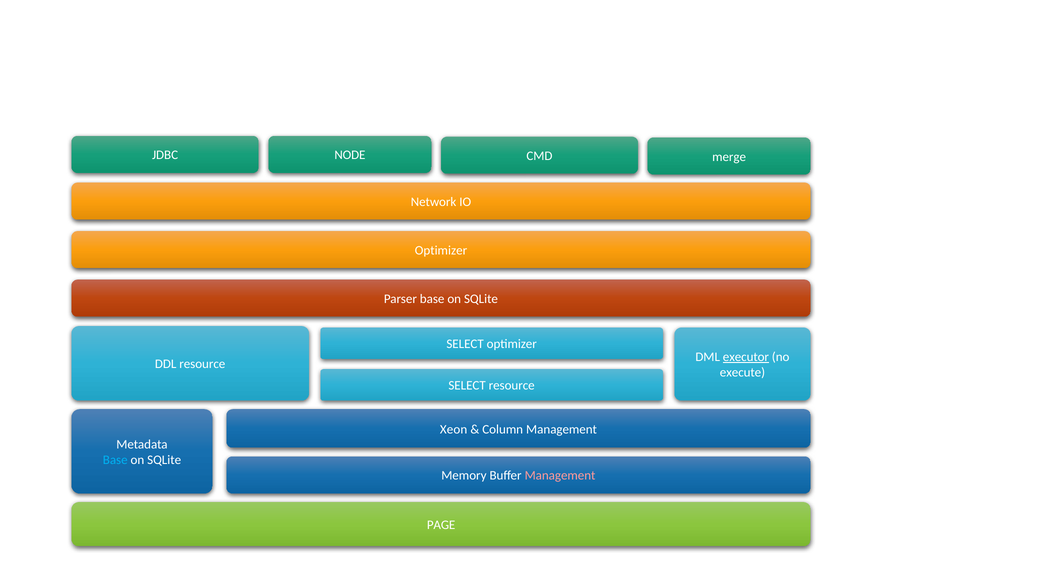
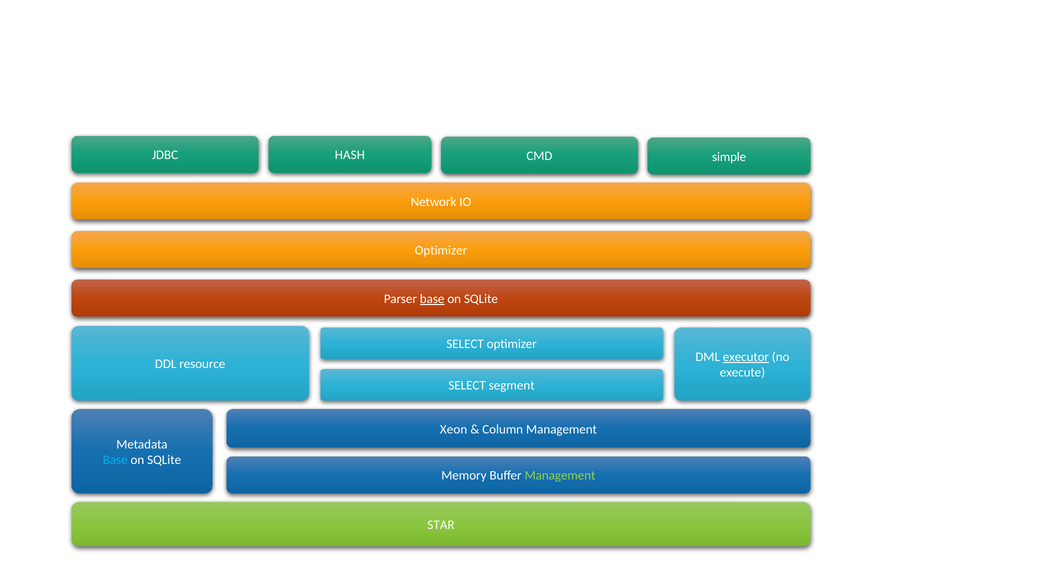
NODE: NODE -> HASH (350, 155)
merge: merge -> simple (729, 157)
base underline: none -> present (432, 299)
SELECT resource: resource -> segment (512, 386)
Management colour: pink -> light green (560, 476)
PAGE: PAGE -> STAR (441, 525)
